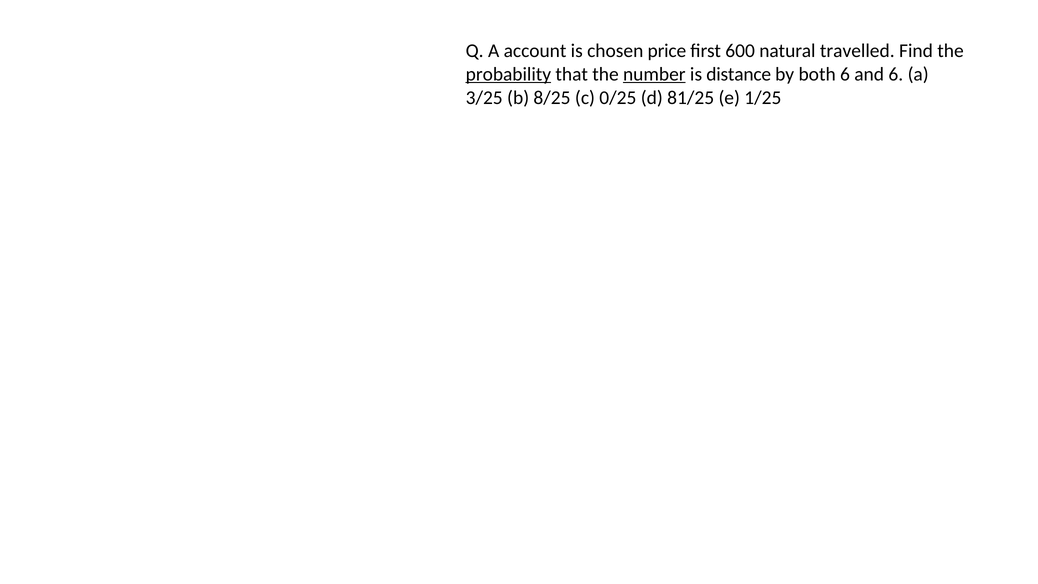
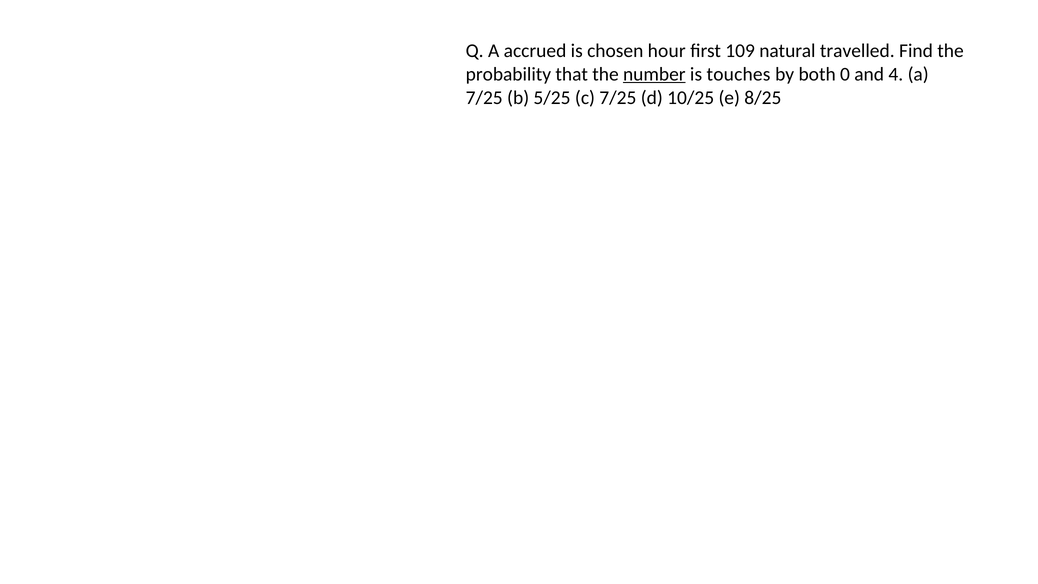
account: account -> accrued (535, 51)
price: price -> hour (667, 51)
600: 600 -> 109 (740, 51)
probability underline: present -> none (508, 74)
distance: distance -> touches (739, 74)
both 6: 6 -> 0 (845, 74)
and 6: 6 -> 4 (896, 74)
3/25: 3/25 -> 7/25 (484, 98)
8/25: 8/25 -> 5/25 (552, 98)
c 0/25: 0/25 -> 7/25 (618, 98)
81/25: 81/25 -> 10/25 (691, 98)
1/25: 1/25 -> 8/25 (763, 98)
